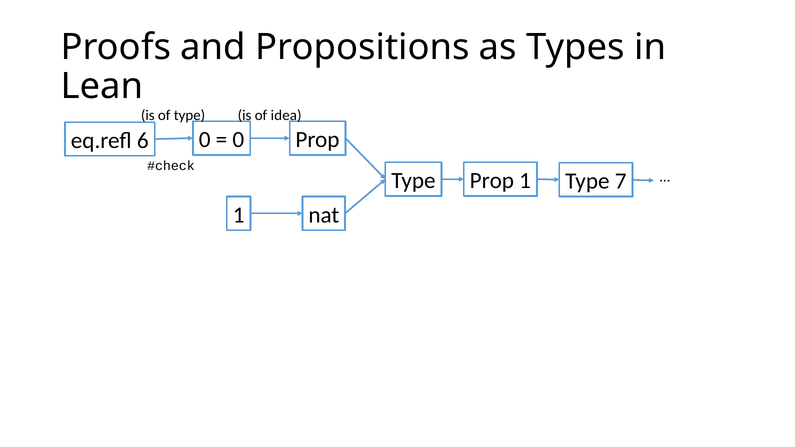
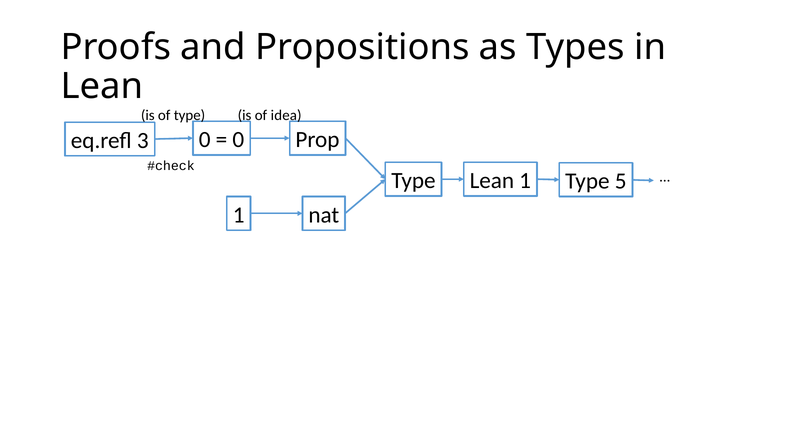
6: 6 -> 3 (143, 141)
Type Prop: Prop -> Lean (492, 181)
7: 7 -> 5 (621, 181)
